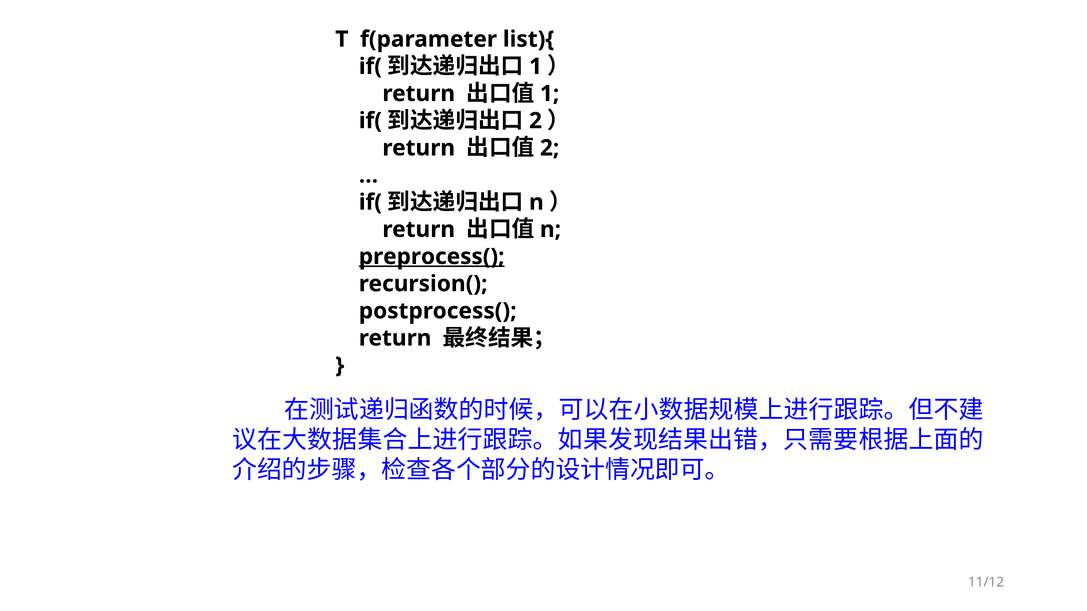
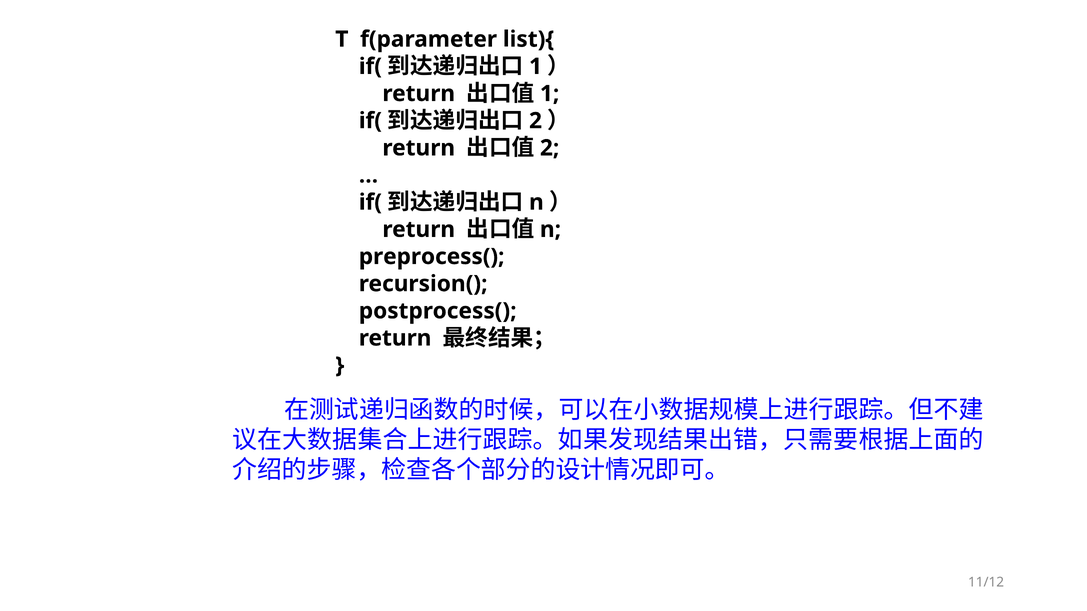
preprocess( underline: present -> none (432, 257)
